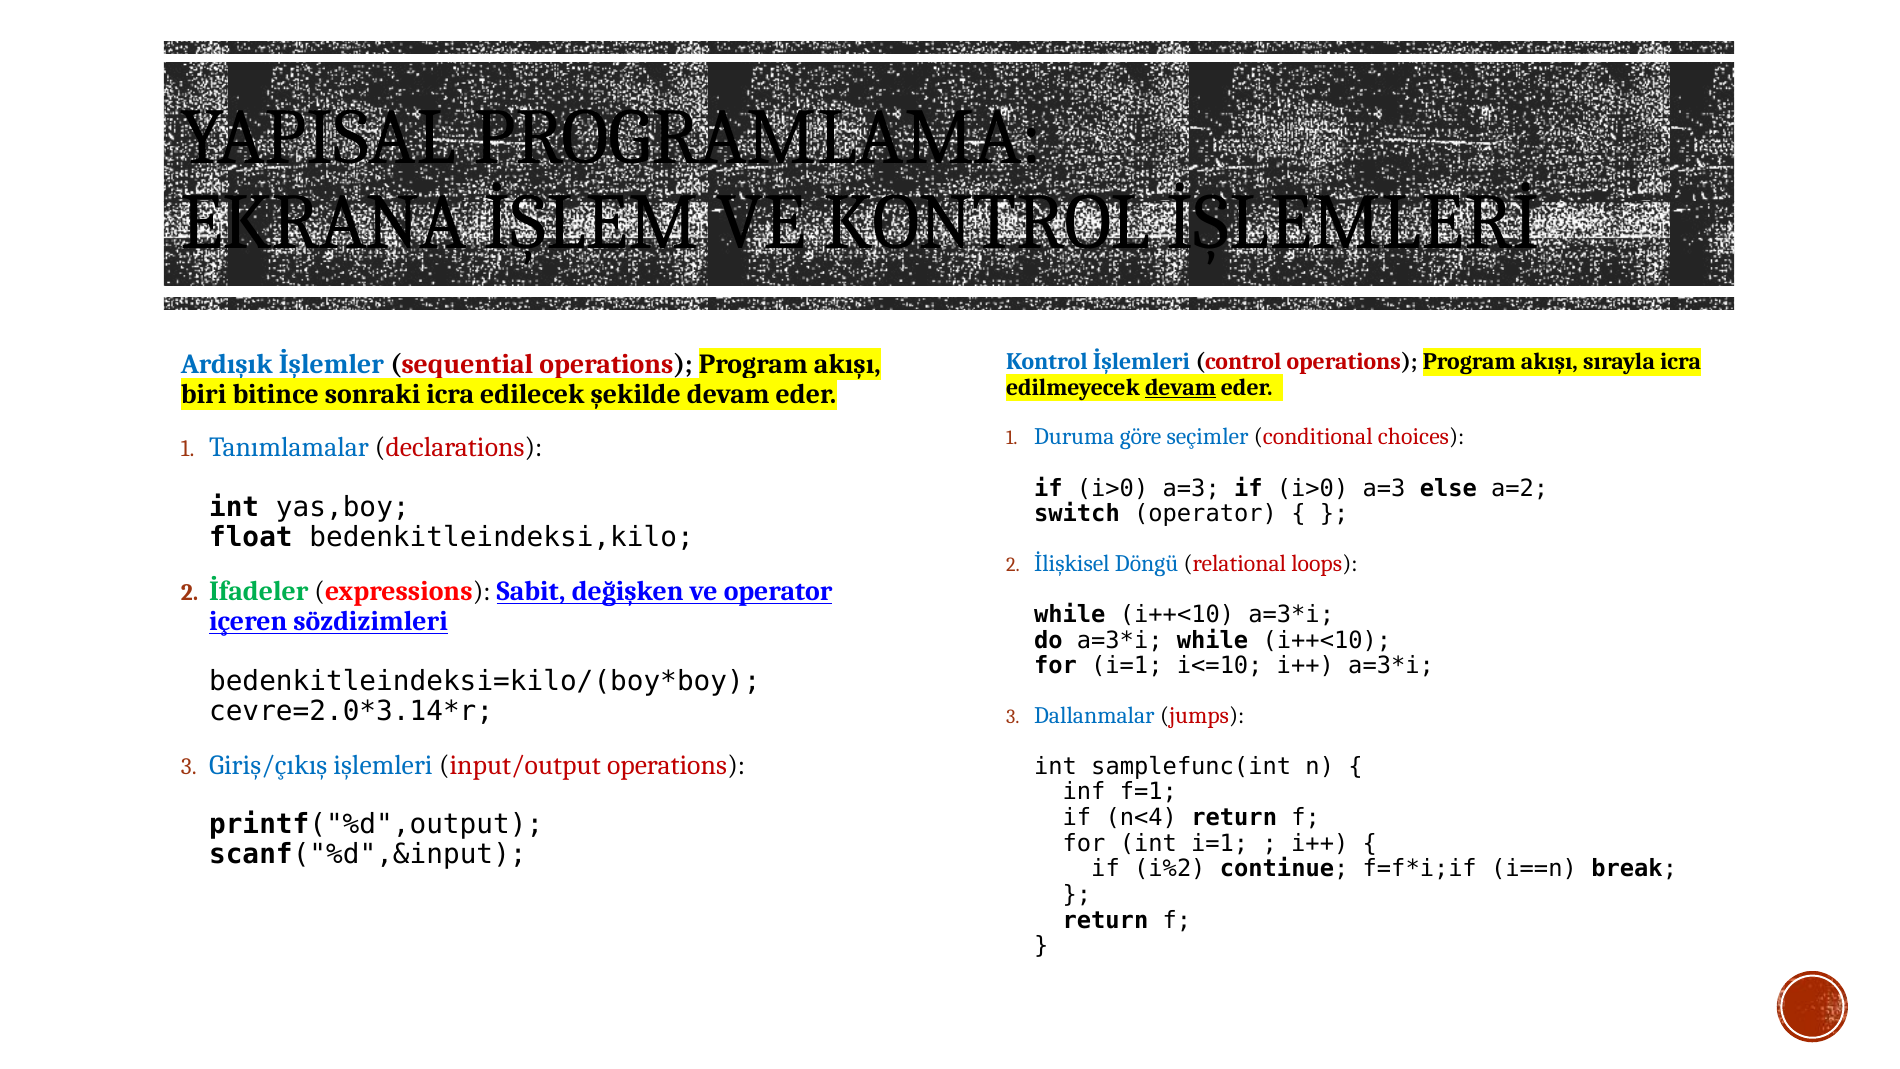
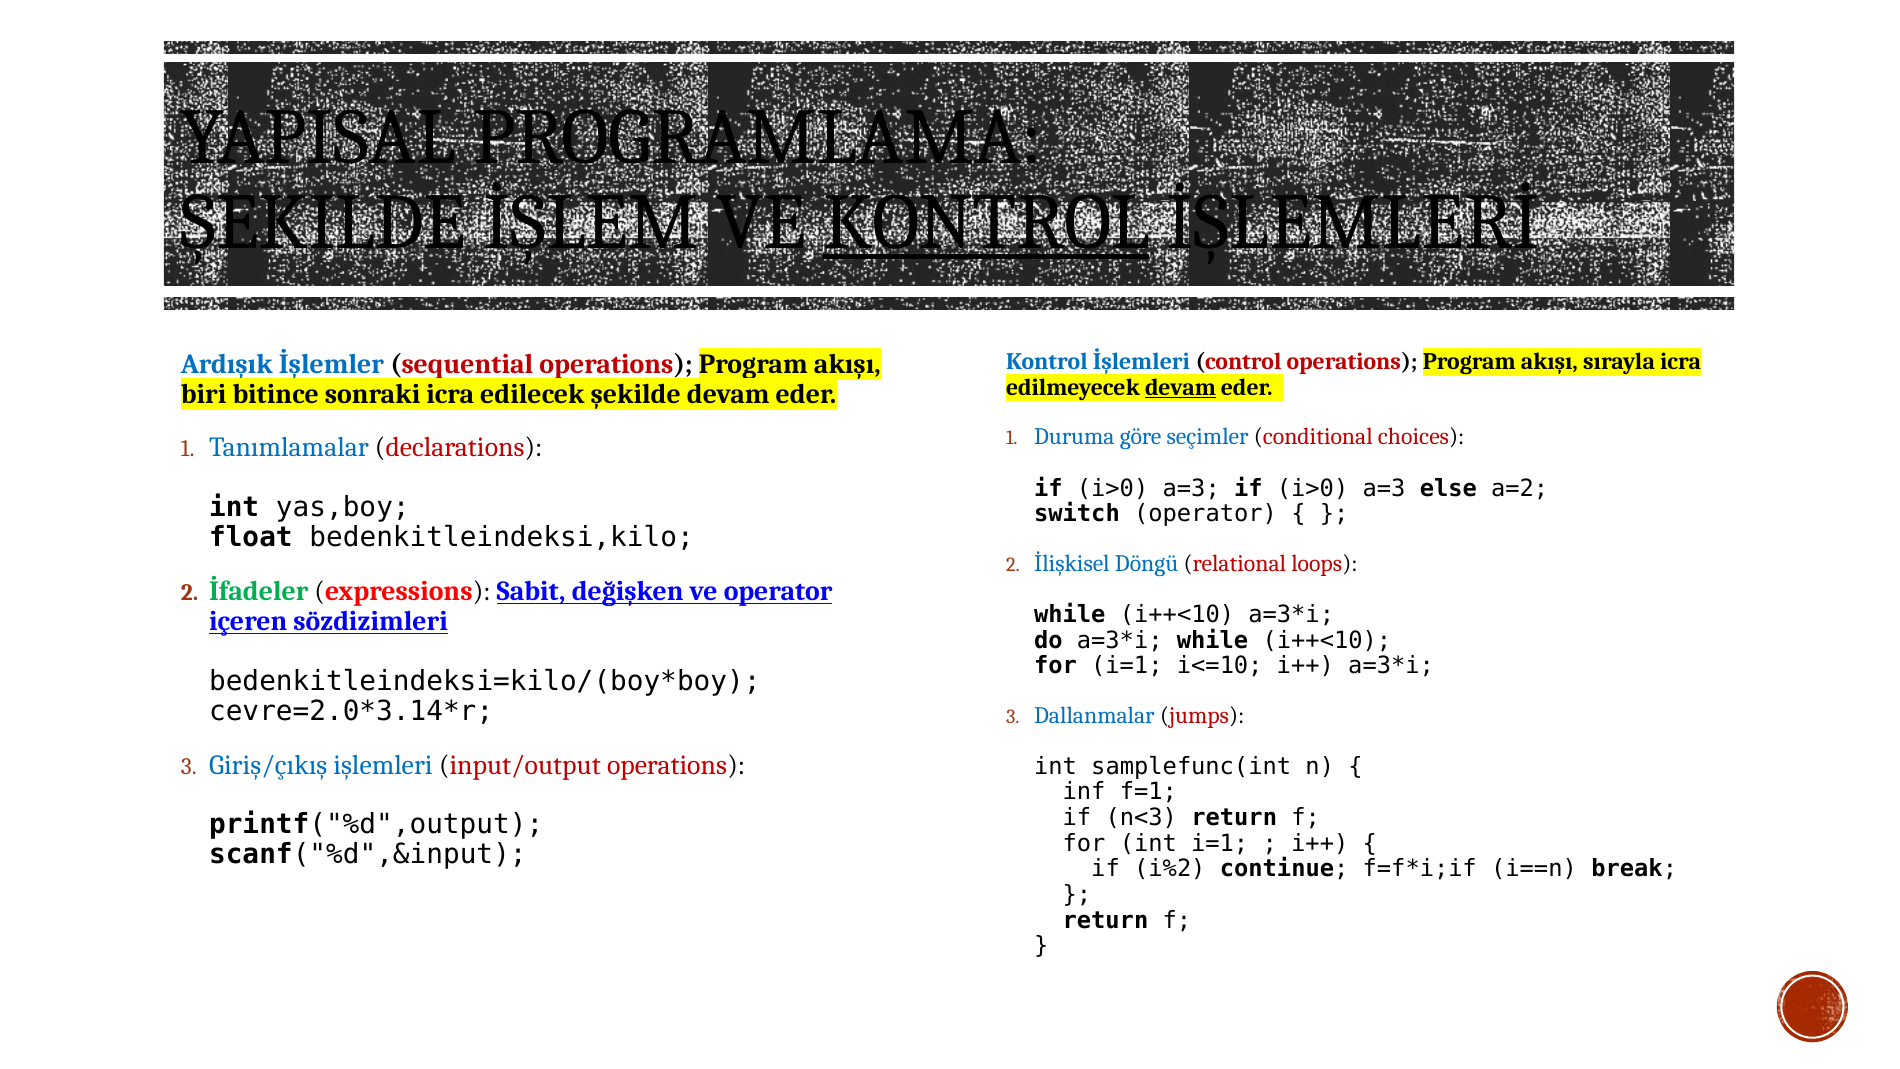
EKRANA: EKRANA -> ŞEKILDE (324, 223)
KONTROL underline: none -> present (987, 223)
n<4: n<4 -> n<3 (1141, 818)
